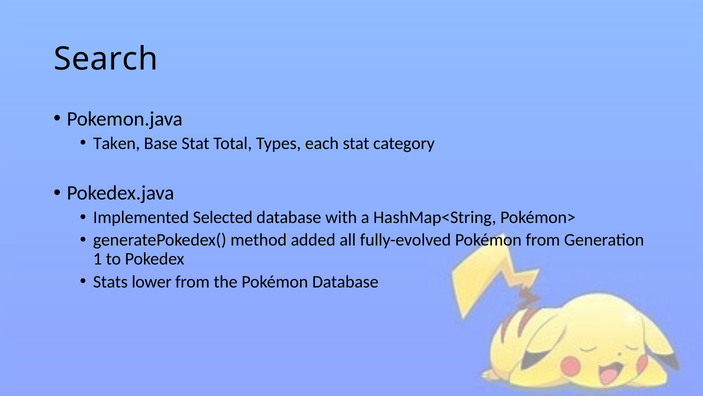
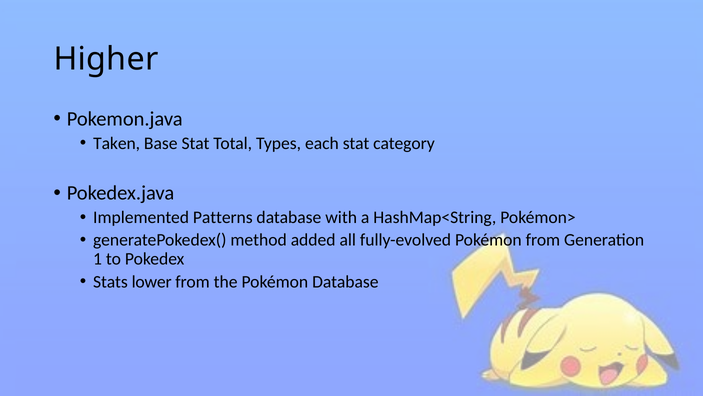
Search: Search -> Higher (106, 59)
Selected: Selected -> Patterns (223, 217)
